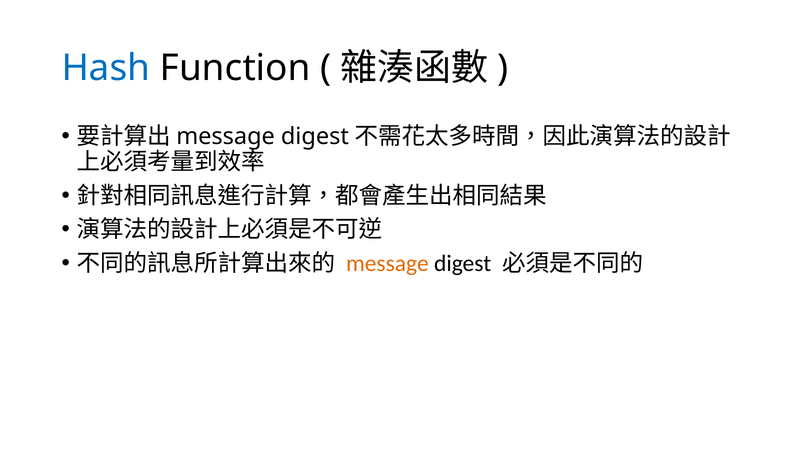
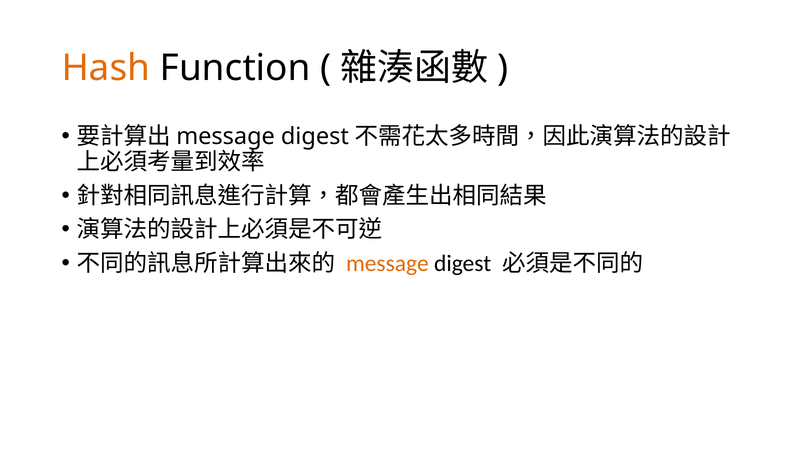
Hash colour: blue -> orange (106, 68)
